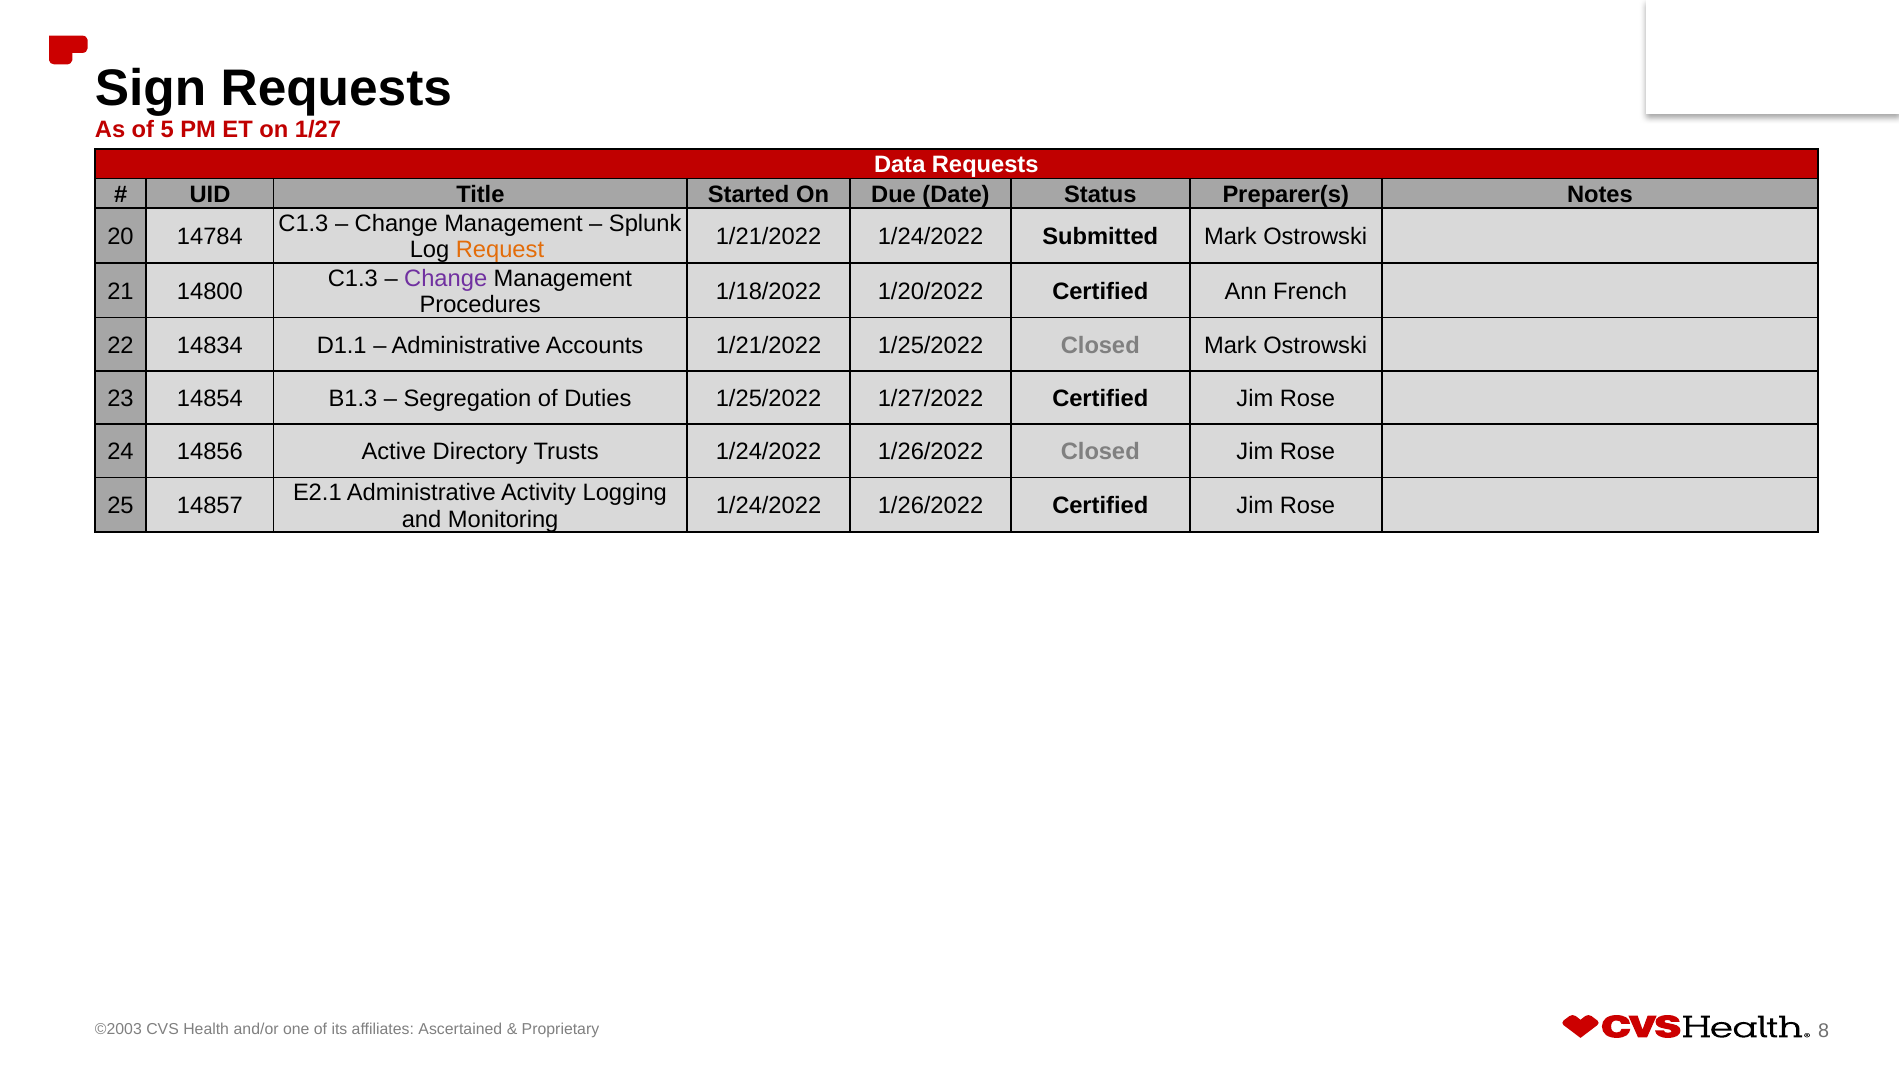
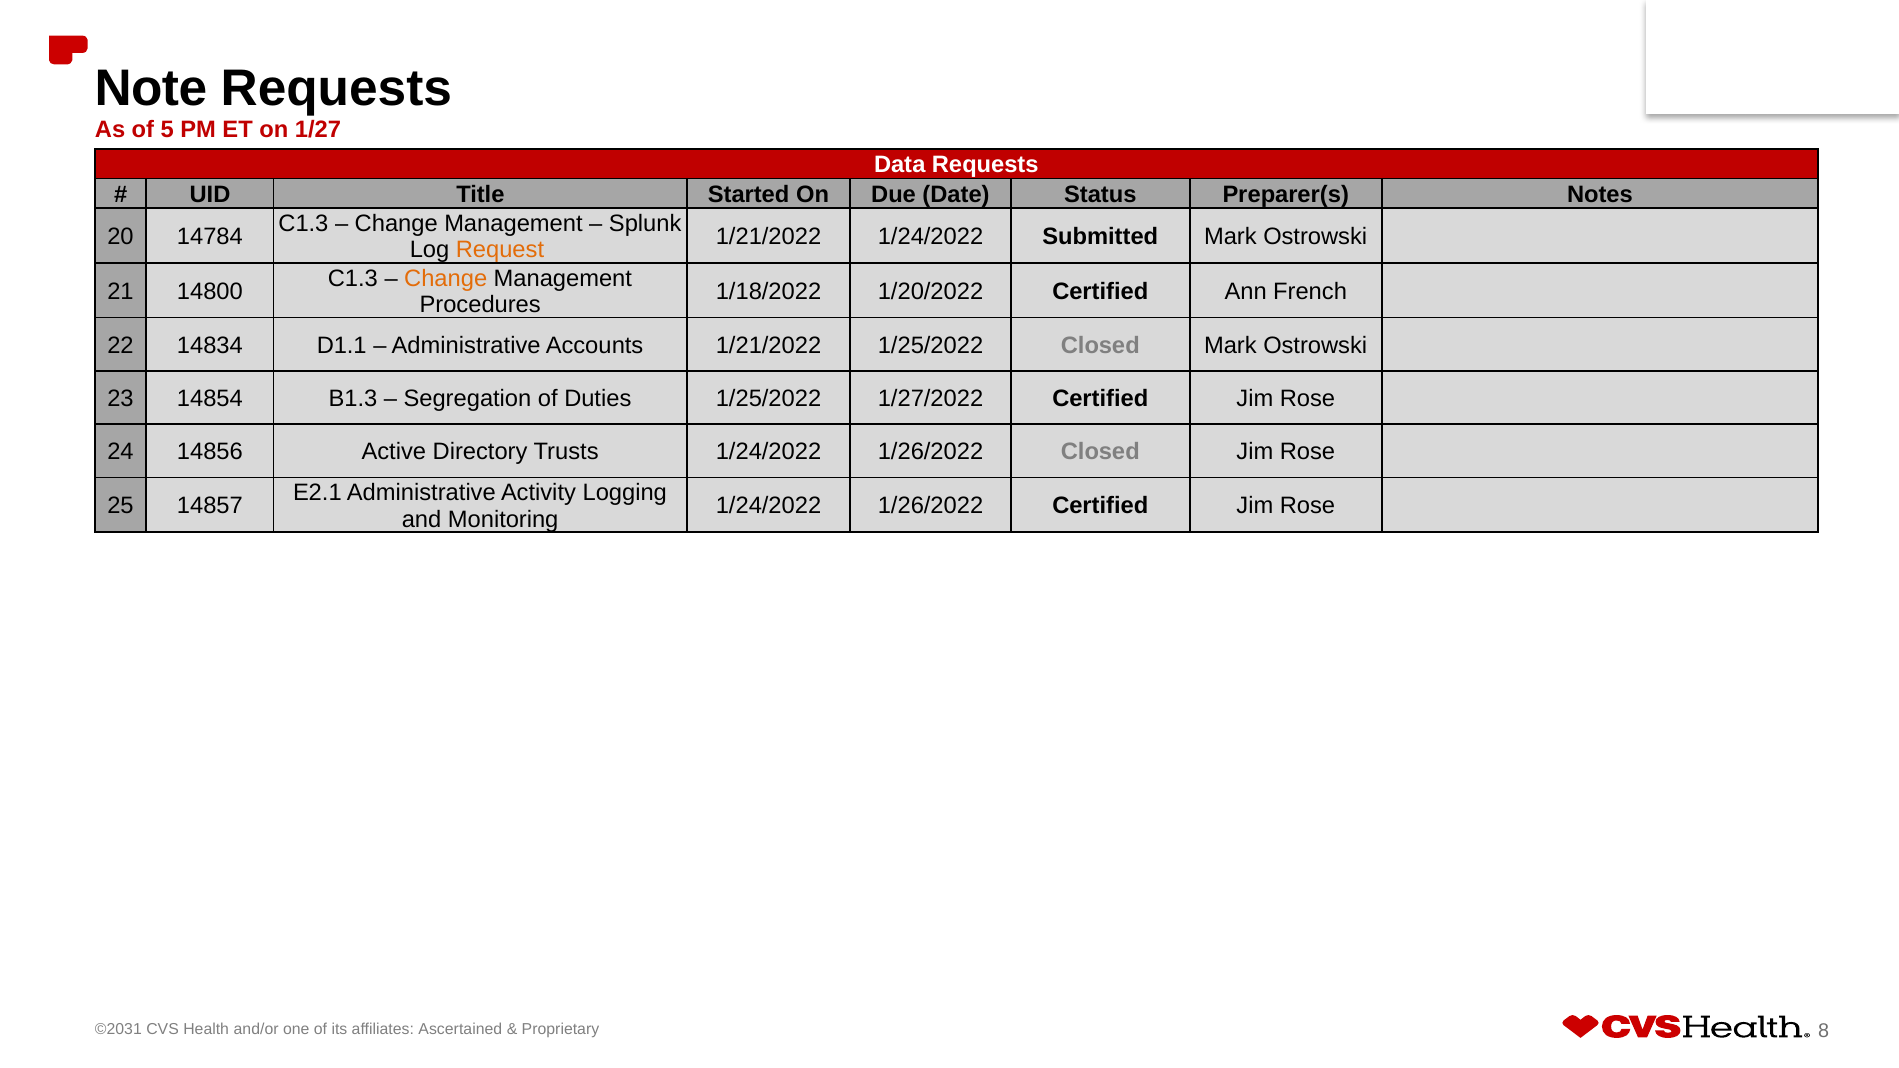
Sign: Sign -> Note (151, 89)
Change colour: purple -> orange (446, 278)
©2003: ©2003 -> ©2031 (118, 1029)
